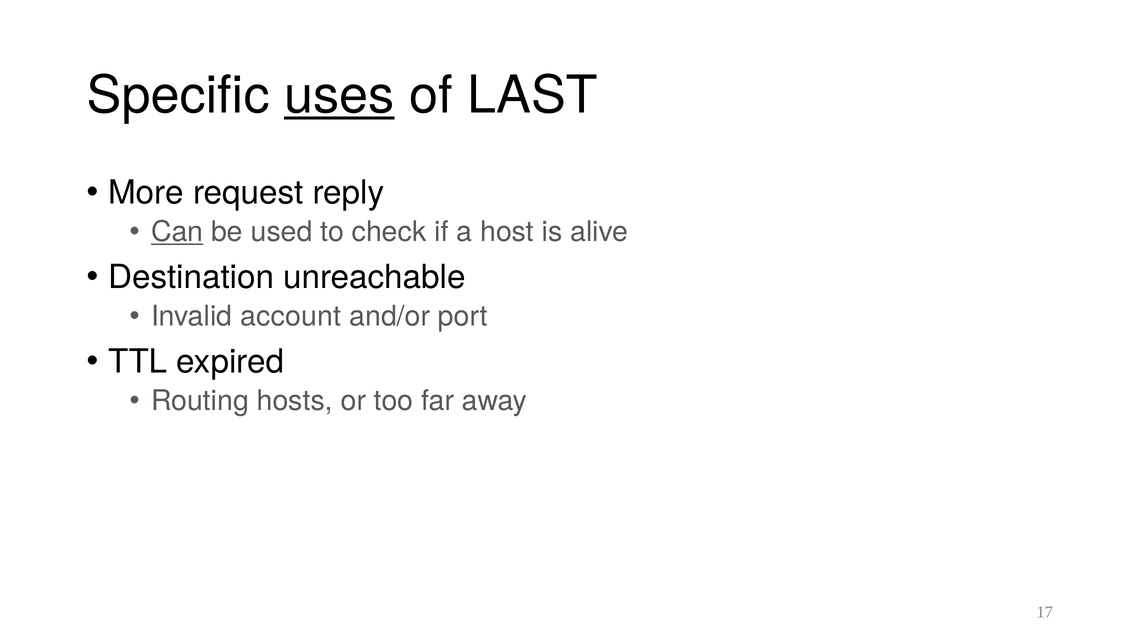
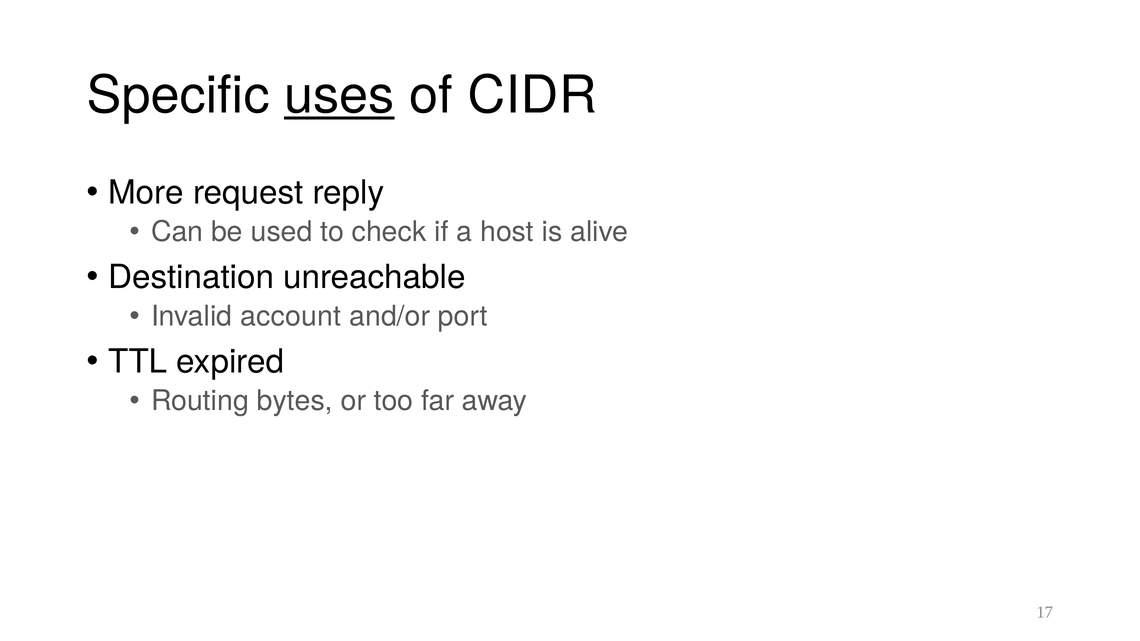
LAST: LAST -> CIDR (532, 96)
Can underline: present -> none (177, 232)
hosts: hosts -> bytes (295, 401)
